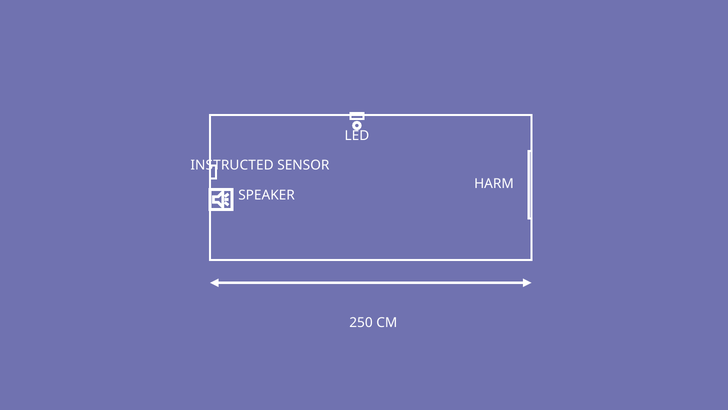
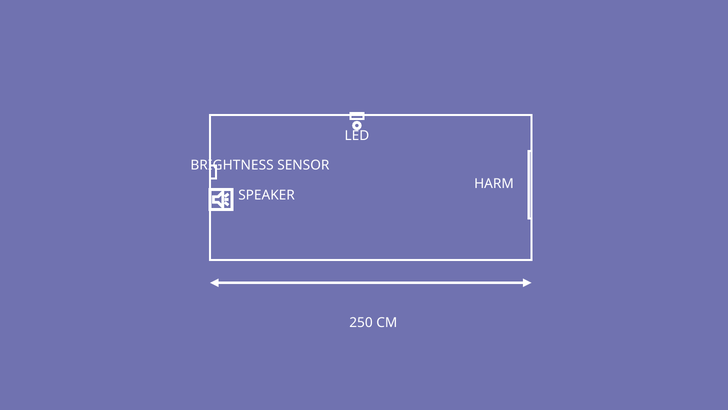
INSTRUCTED: INSTRUCTED -> BRIGHTNESS (232, 165)
